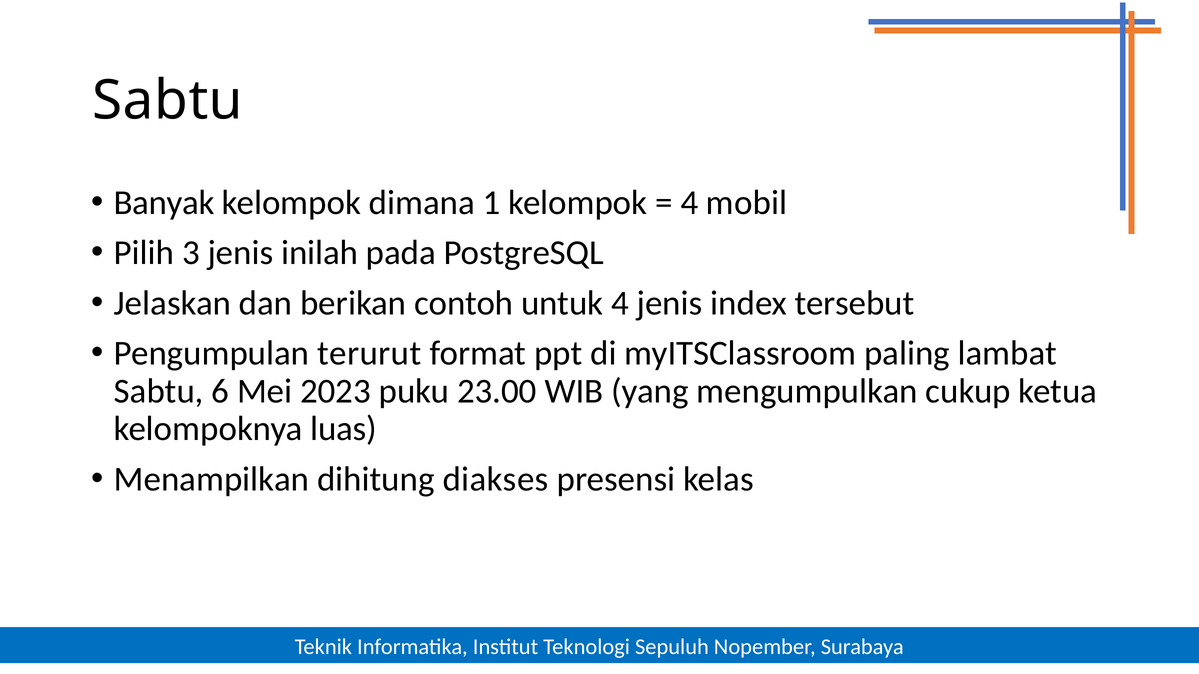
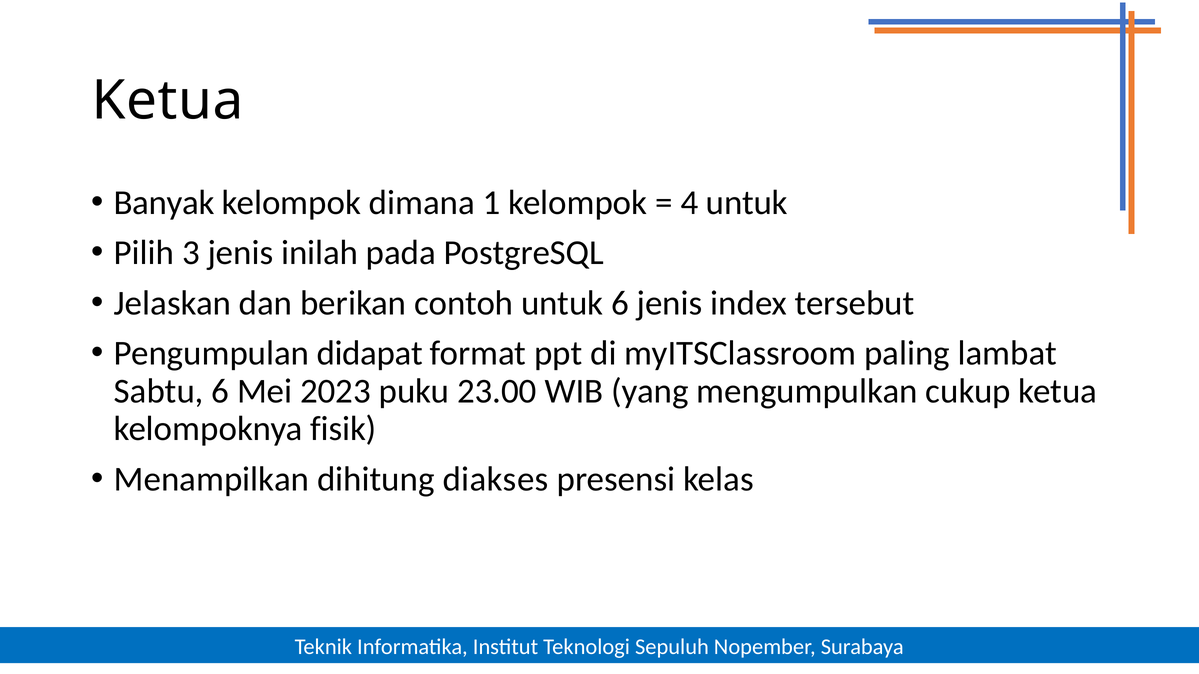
Sabtu: Sabtu -> Ketua (167, 101)
4 mobil: mobil -> untuk (747, 203)
untuk 4: 4 -> 6 (620, 303)
terurut: terurut -> didapat (370, 354)
luas: luas -> fisik (344, 429)
